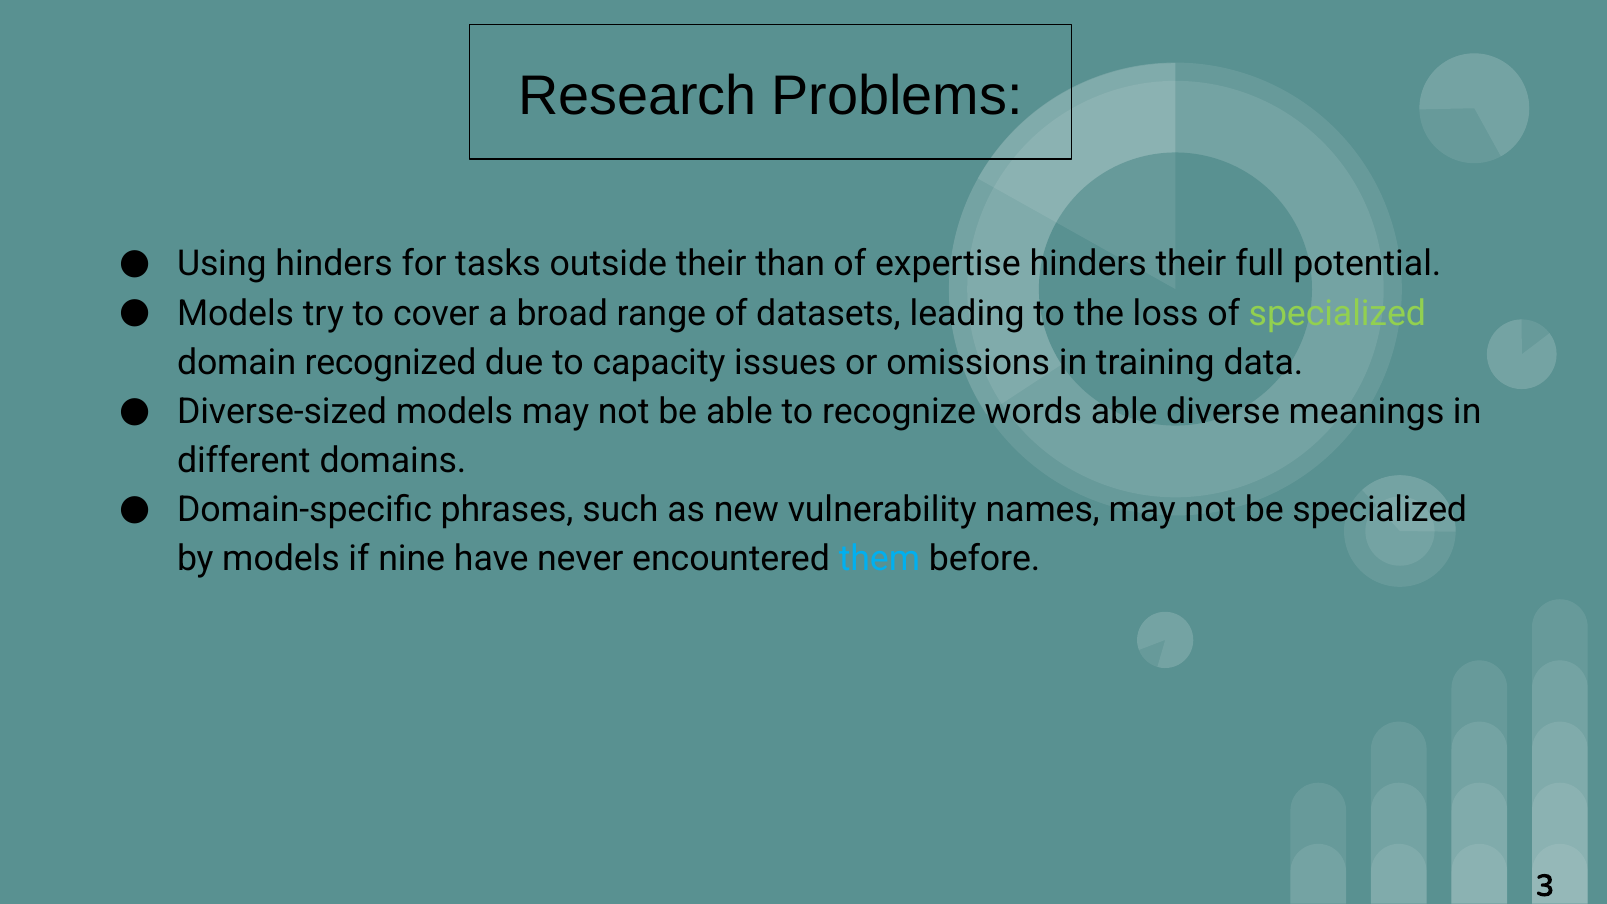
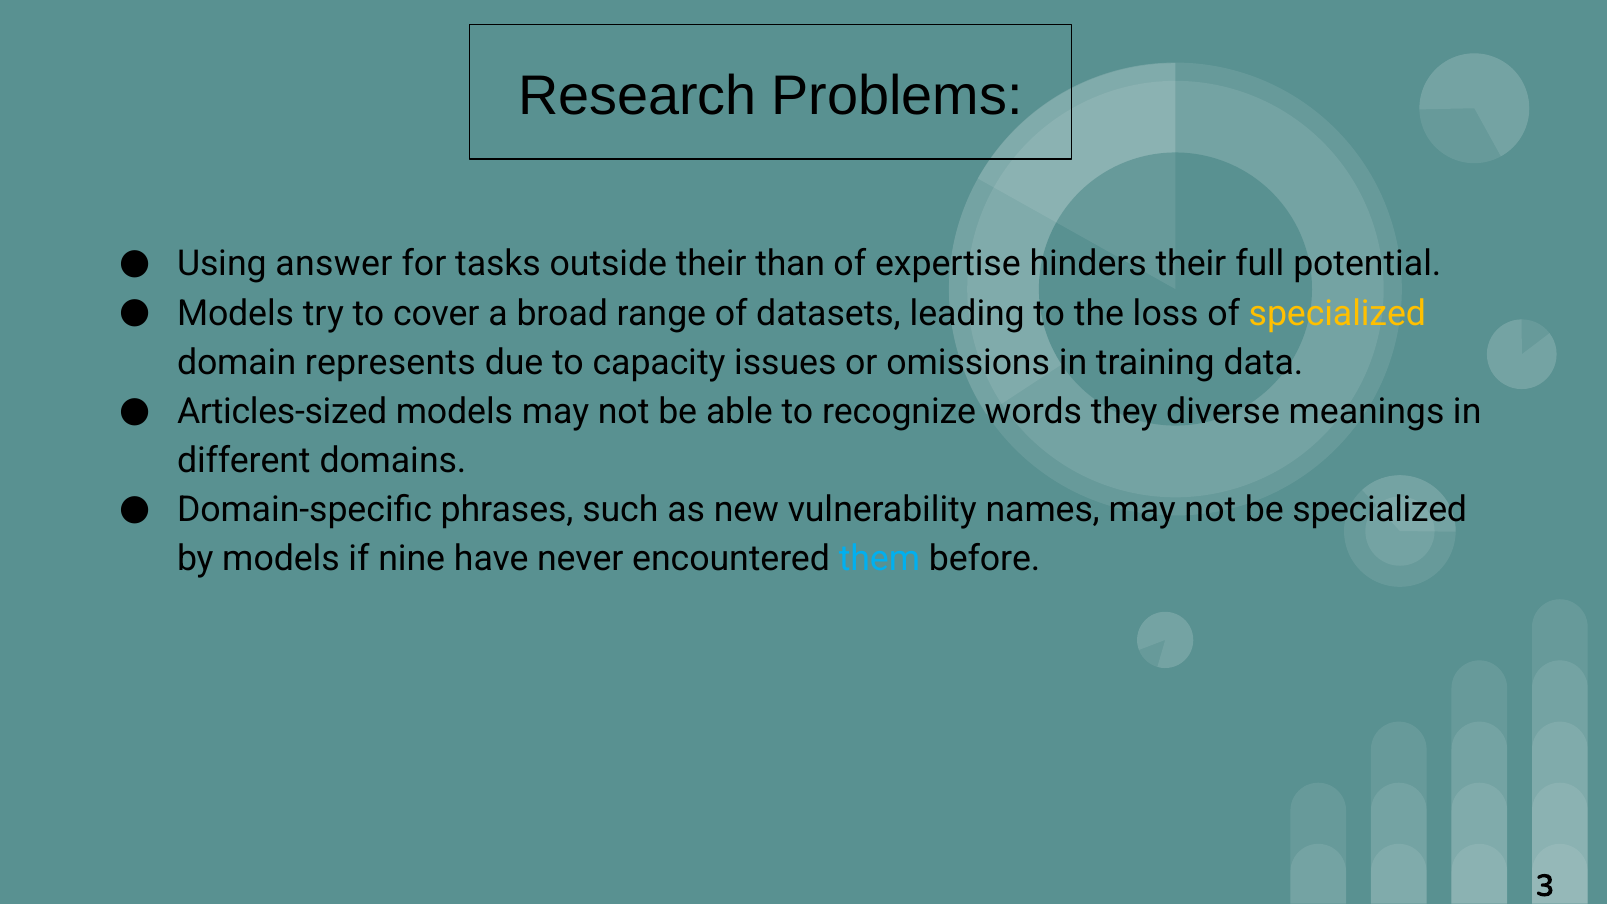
Using hinders: hinders -> answer (334, 264)
specialized colour: light green -> yellow (1337, 313)
recognized: recognized -> represents (390, 362)
Diverse-sized: Diverse-sized -> Articles-sized (282, 412)
words able: able -> they (1124, 412)
